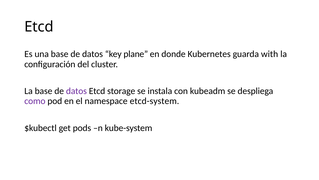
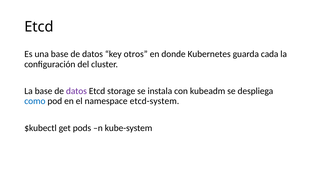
plane: plane -> otros (136, 54)
with: with -> cada (270, 54)
como colour: purple -> blue (35, 101)
